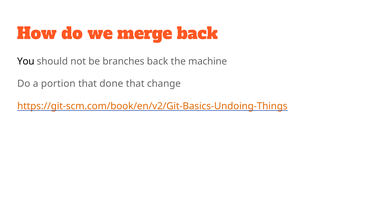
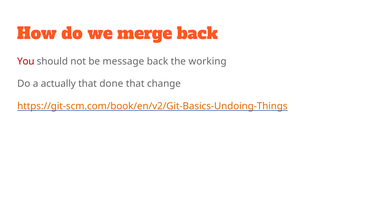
You colour: black -> red (26, 61)
branches: branches -> message (123, 61)
machine: machine -> working (208, 61)
portion: portion -> actually (58, 84)
